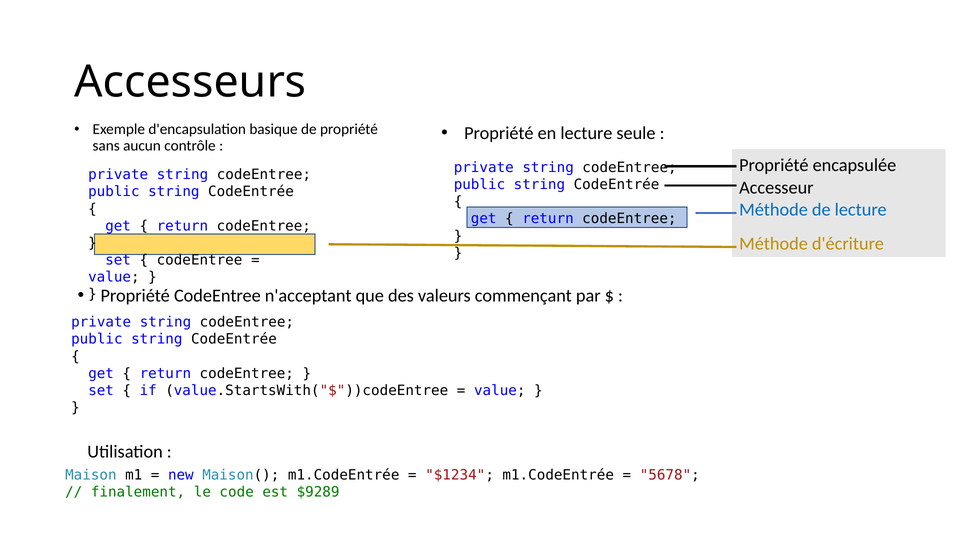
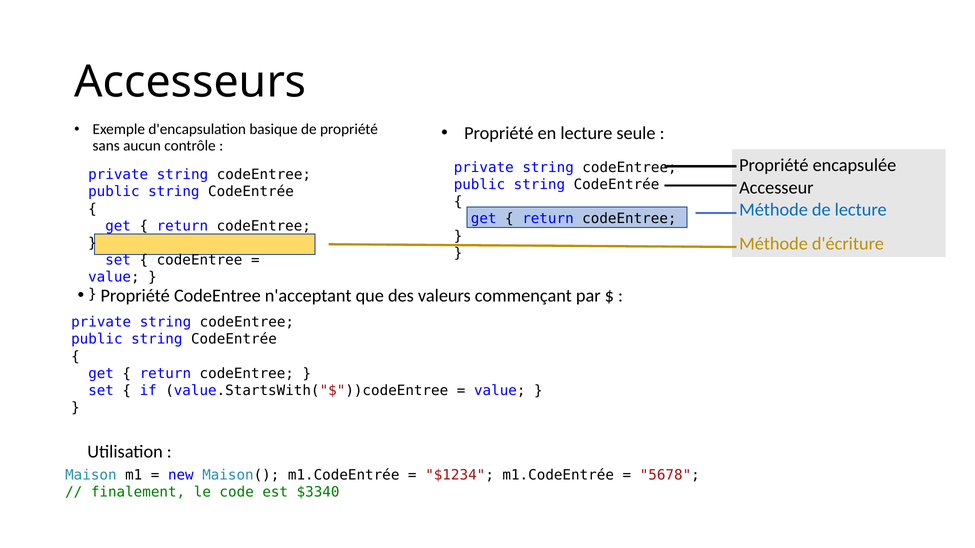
$9289: $9289 -> $3340 (318, 492)
